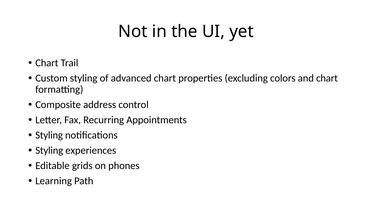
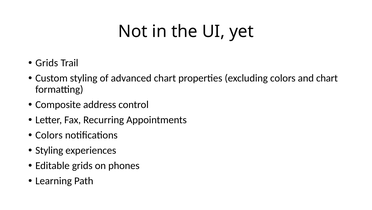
Chart: Chart -> Grids (47, 63)
Styling: Styling -> Colors (49, 135)
